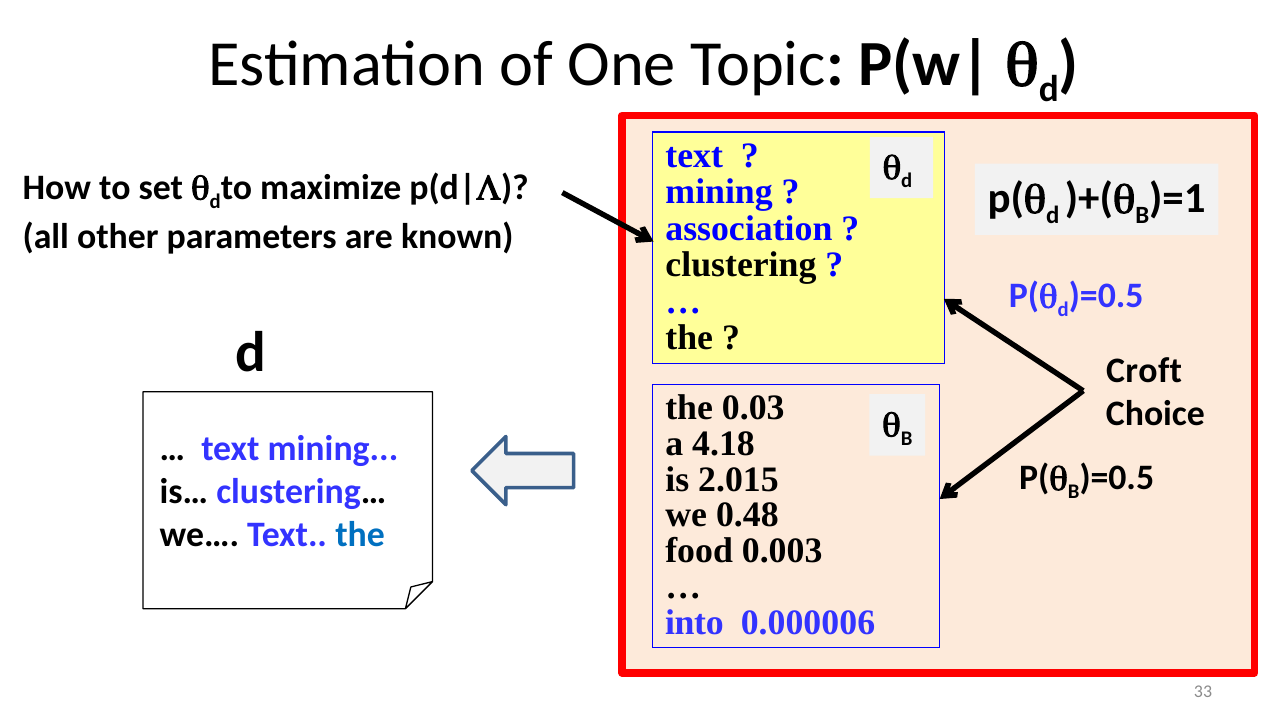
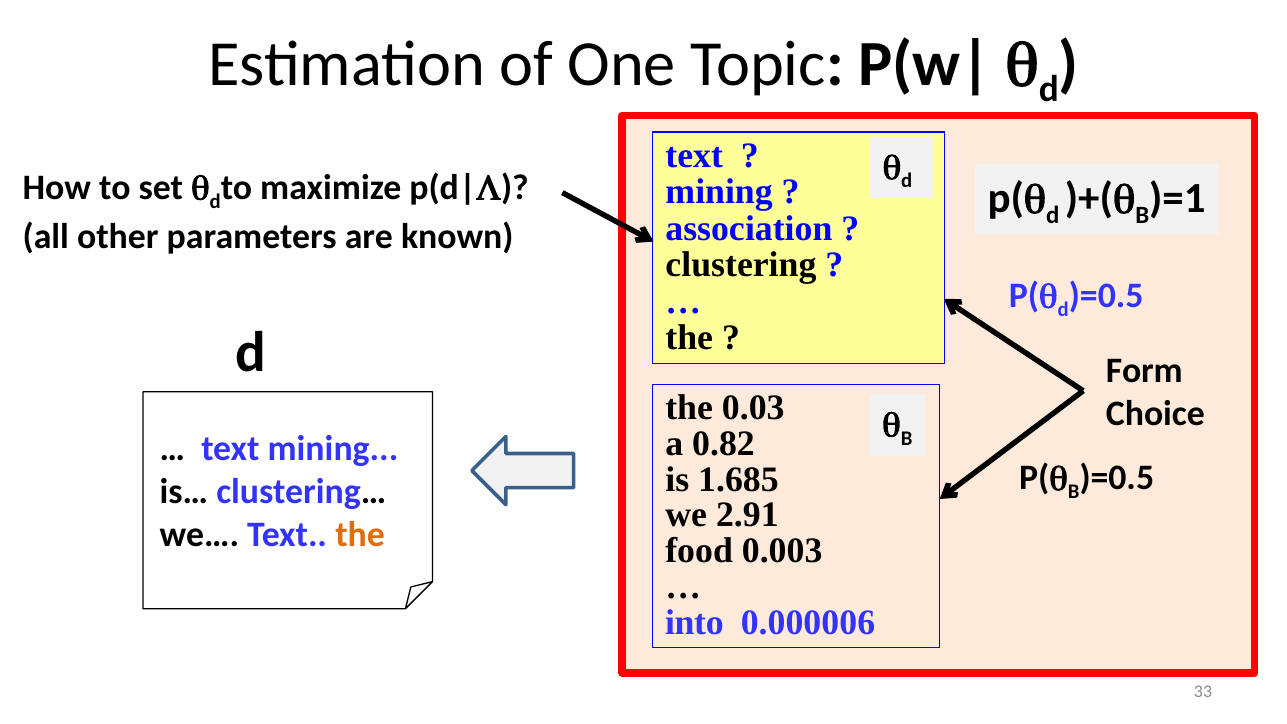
Croft: Croft -> Form (1144, 371)
4.18: 4.18 -> 0.82 (724, 443)
2.015: 2.015 -> 1.685 (738, 479)
0.48: 0.48 -> 2.91 (747, 515)
the colour: blue -> orange (360, 534)
